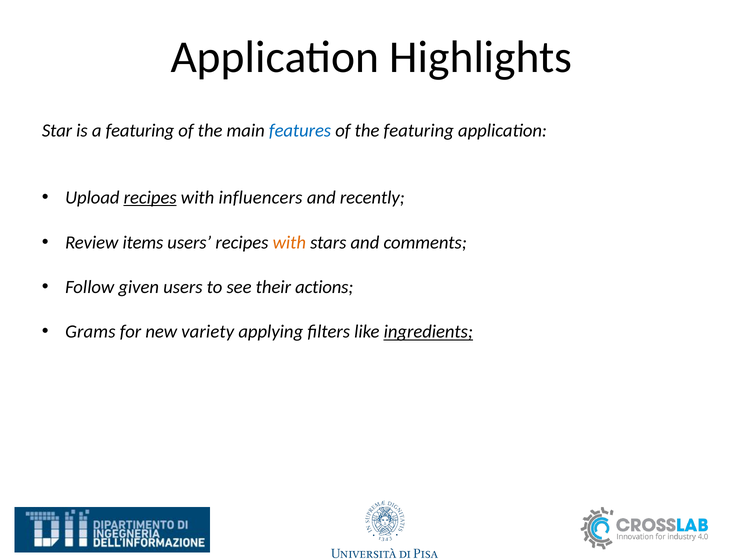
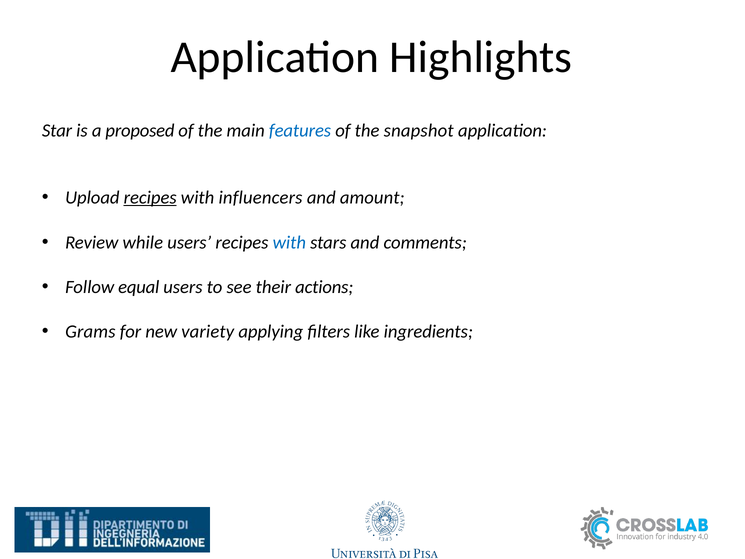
a featuring: featuring -> proposed (140, 131)
the featuring: featuring -> snapshot (419, 131)
recently: recently -> amount (372, 198)
items: items -> while (143, 242)
with colour: orange -> blue (289, 242)
given: given -> equal (139, 287)
ingredients underline: present -> none (428, 332)
